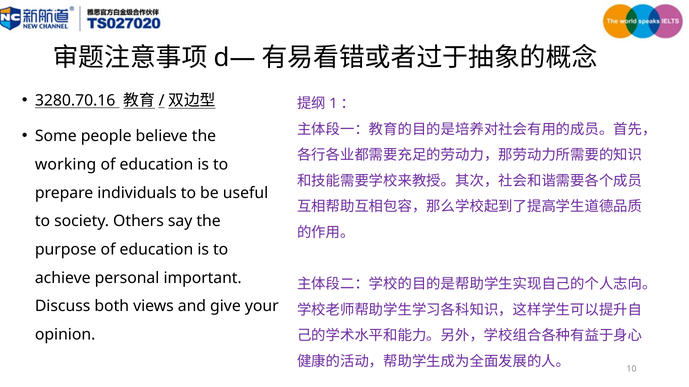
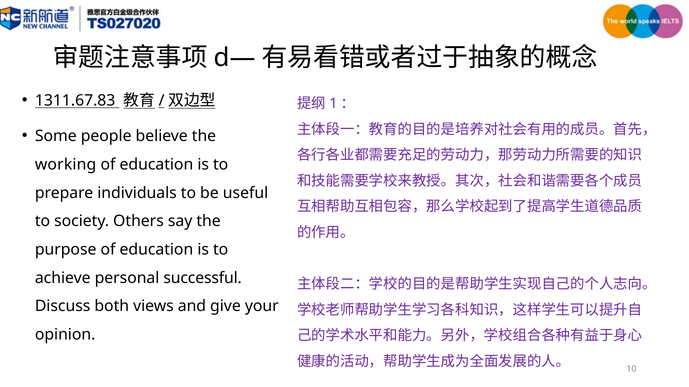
3280.70.16: 3280.70.16 -> 1311.67.83 (75, 101)
important: important -> successful (203, 278)
